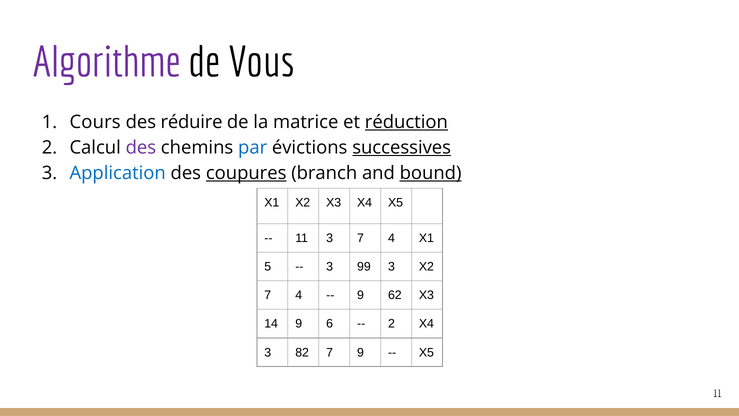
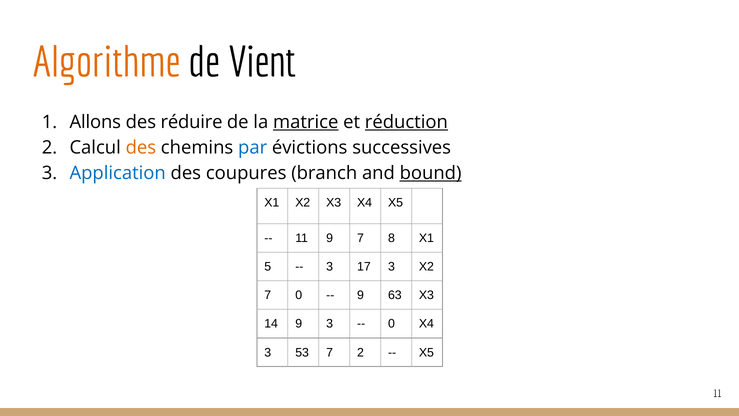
Algorithme colour: purple -> orange (107, 62)
Vous: Vous -> Vient (262, 62)
Cours: Cours -> Allons (95, 122)
matrice underline: none -> present (306, 122)
des colour: purple -> orange (141, 148)
successives underline: present -> none (402, 148)
coupures underline: present -> none (246, 173)
11 3: 3 -> 9 (330, 238)
4: 4 -> 8 (391, 238)
99: 99 -> 17 (364, 267)
4: 4 -> 0 (299, 295)
62: 62 -> 63 (395, 295)
9 6: 6 -> 3 (330, 324)
2: 2 -> 0 (391, 324)
82: 82 -> 53 (302, 352)
7 9: 9 -> 2 (361, 352)
